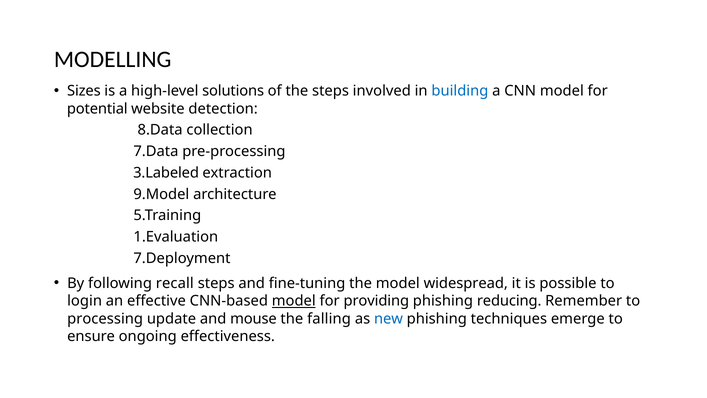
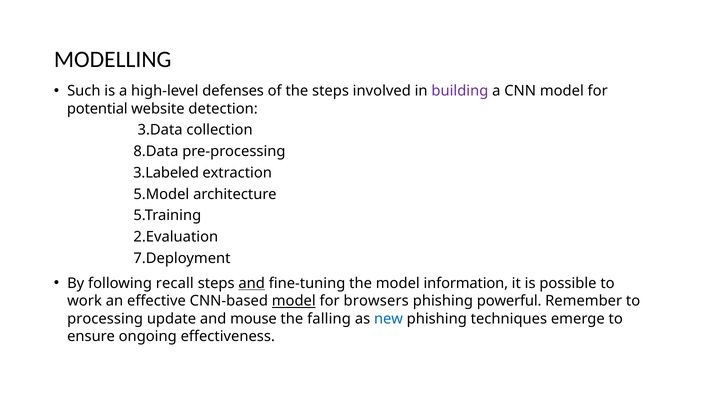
Sizes: Sizes -> Such (84, 91)
solutions: solutions -> defenses (233, 91)
building colour: blue -> purple (460, 91)
8.Data: 8.Data -> 3.Data (160, 130)
7.Data: 7.Data -> 8.Data (156, 151)
9.Model: 9.Model -> 5.Model (161, 194)
1.Evaluation: 1.Evaluation -> 2.Evaluation (176, 237)
and underline: none -> present (252, 283)
widespread: widespread -> information (466, 283)
login: login -> work (85, 301)
providing: providing -> browsers (376, 301)
reducing: reducing -> powerful (509, 301)
